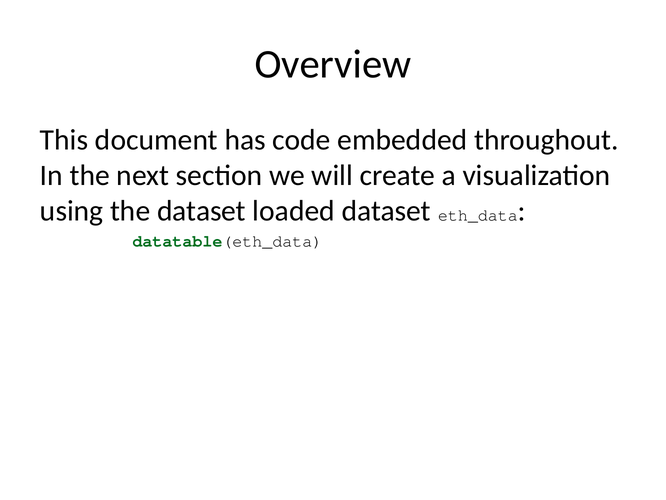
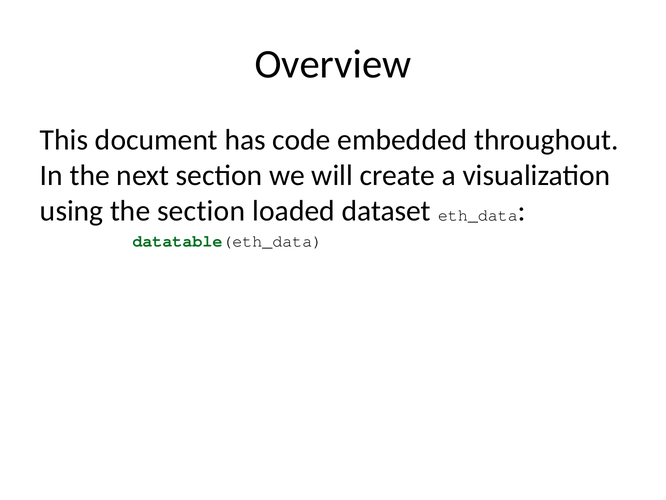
the dataset: dataset -> section (201, 211)
